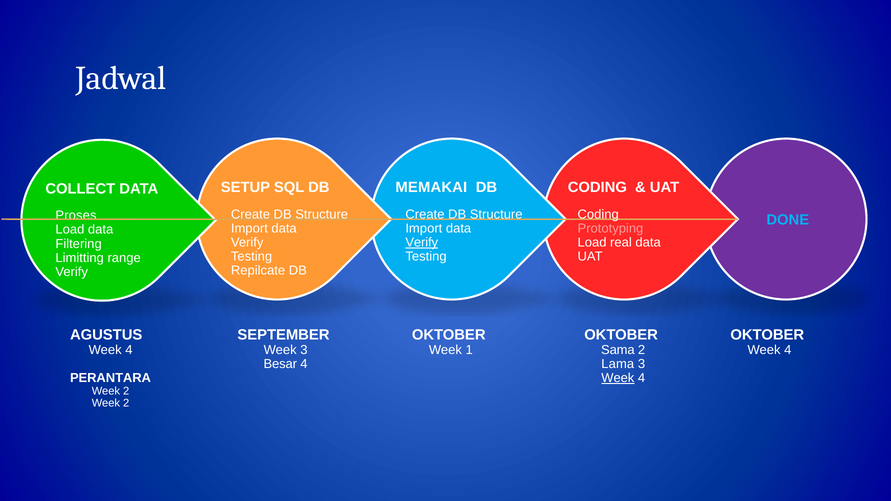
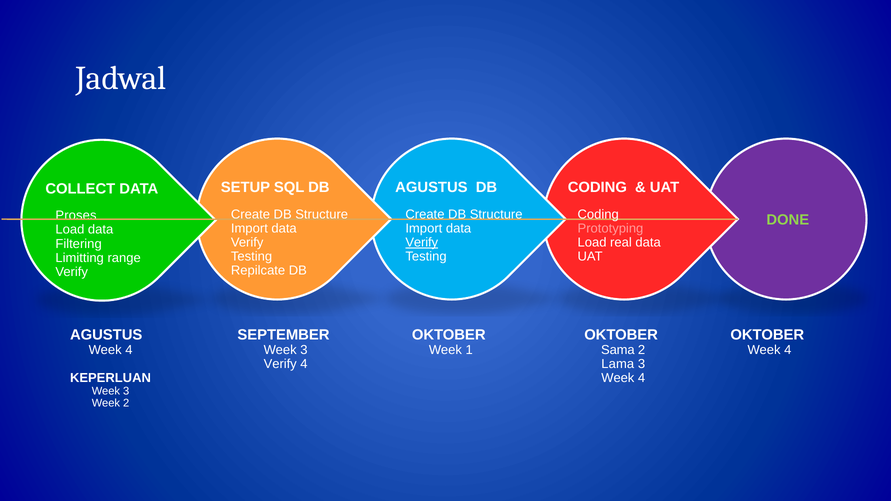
MEMAKAI: MEMAKAI -> AGUSTUS (431, 188)
DONE colour: light blue -> light green (788, 220)
Besar: Besar -> Verify (280, 364)
PERANTARA: PERANTARA -> KEPERLUAN (110, 378)
Week underline: present -> none (618, 378)
2: 2 -> 3 (126, 391)
